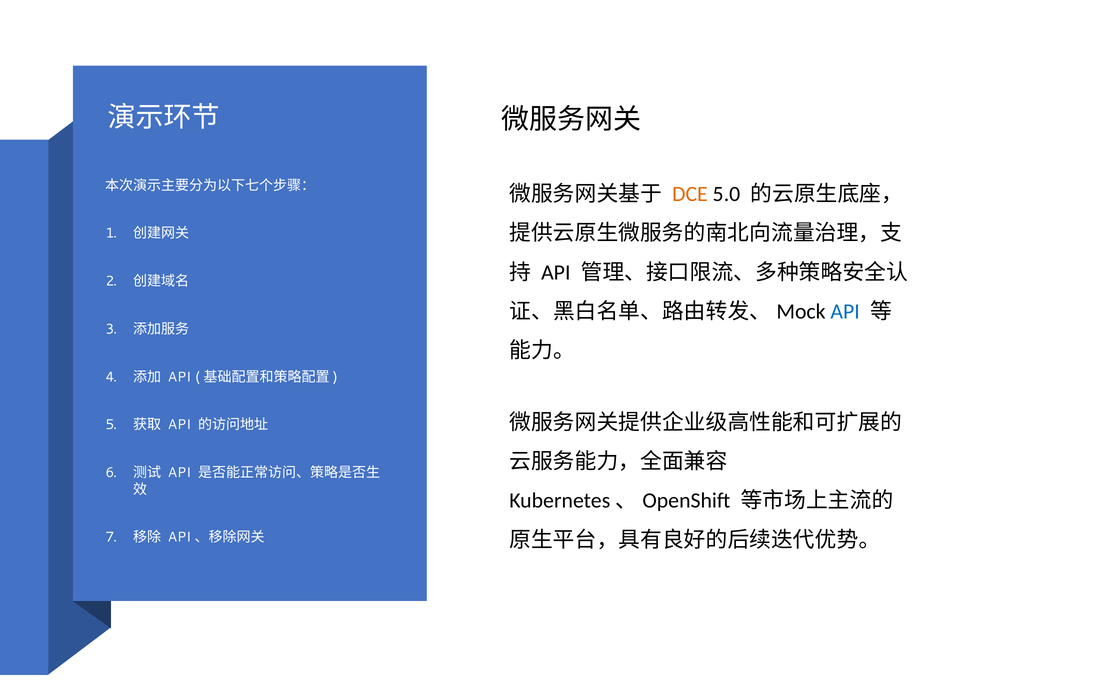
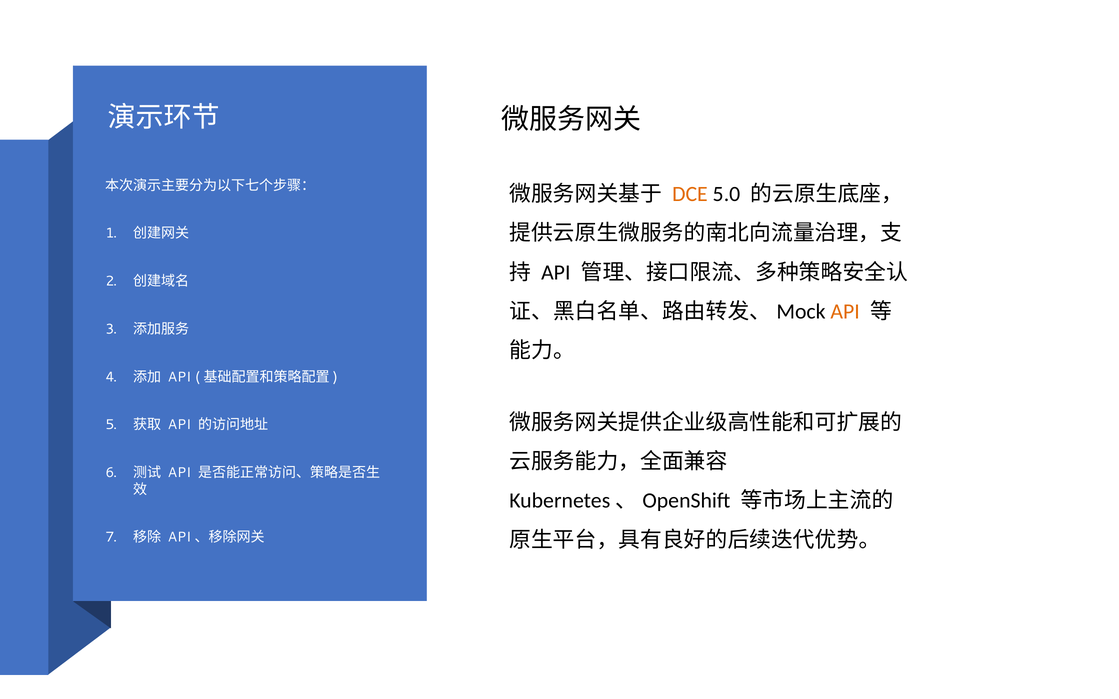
API colour: blue -> orange (845, 312)
